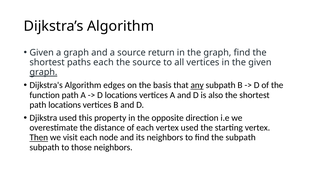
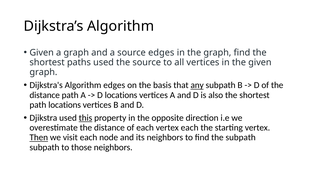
source return: return -> edges (161, 53)
paths each: each -> used (104, 62)
graph underline: present -> none (43, 72)
function: function -> distance (45, 95)
this underline: none -> present (86, 118)
vertex used: used -> each (190, 128)
